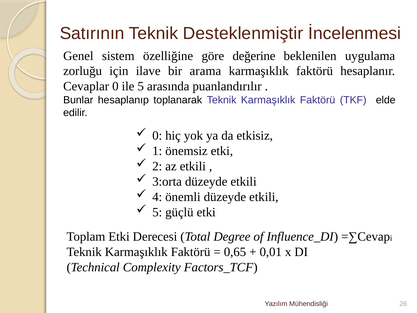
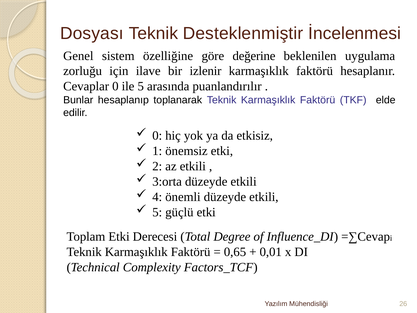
Satırının: Satırının -> Dosyası (92, 34)
arama: arama -> izlenir (206, 71)
